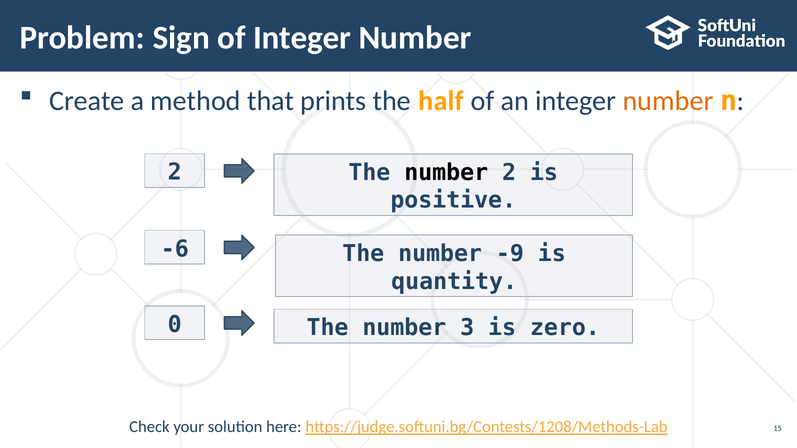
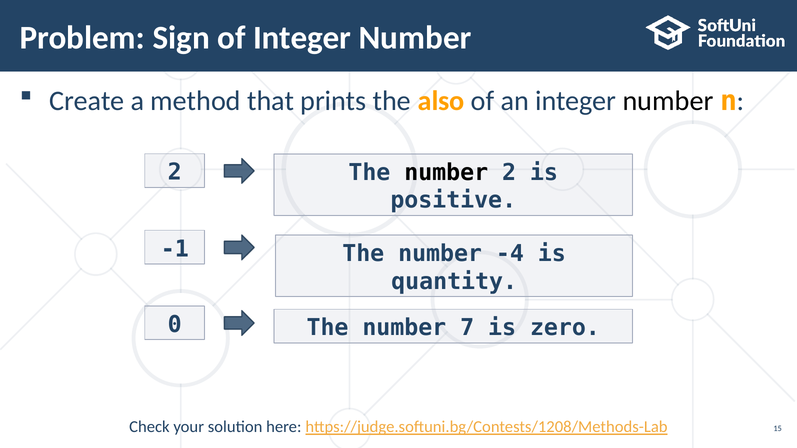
half: half -> also (441, 101)
number colour: orange -> black (668, 101)
-6: -6 -> -1 (175, 249)
-9: -9 -> -4 (510, 254)
3: 3 -> 7 (467, 328)
